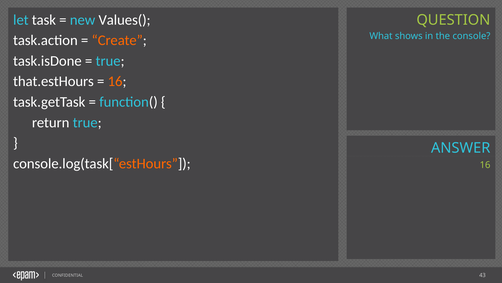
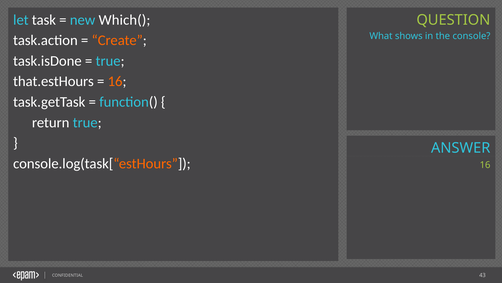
Values(: Values( -> Which( (124, 20)
